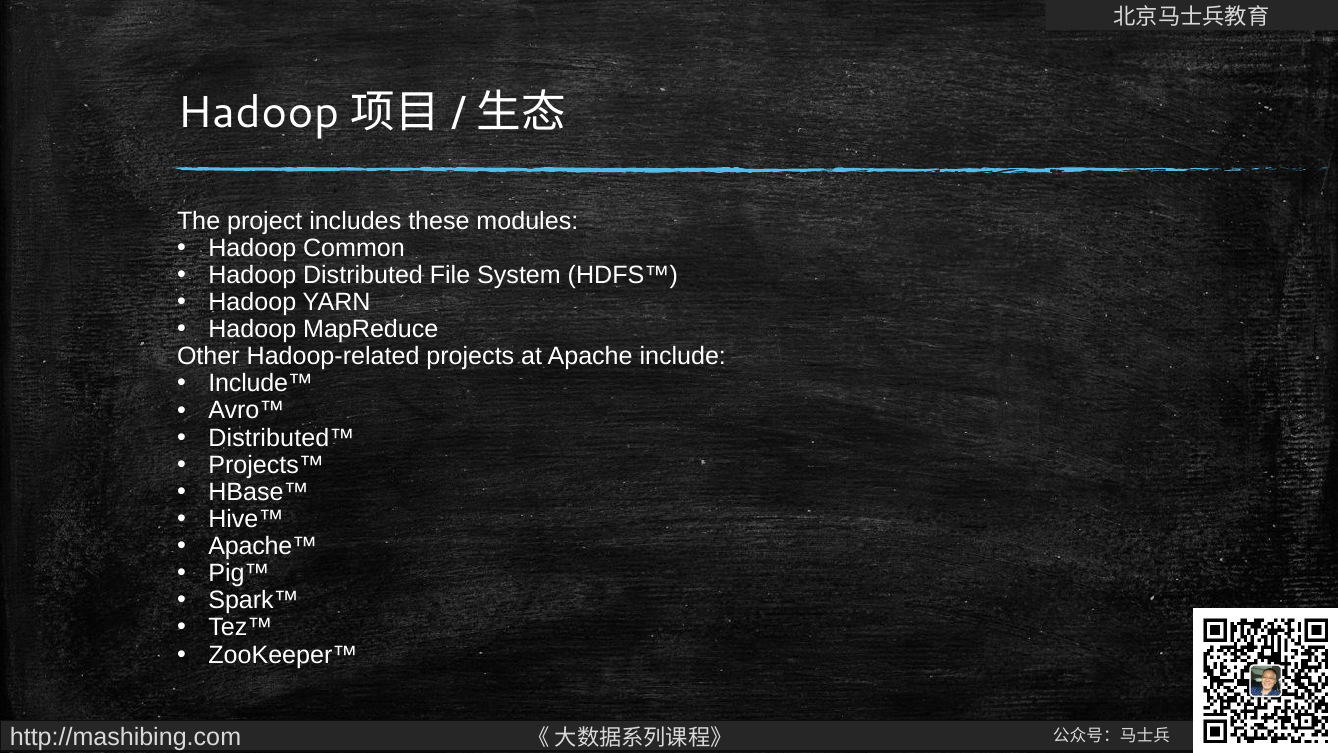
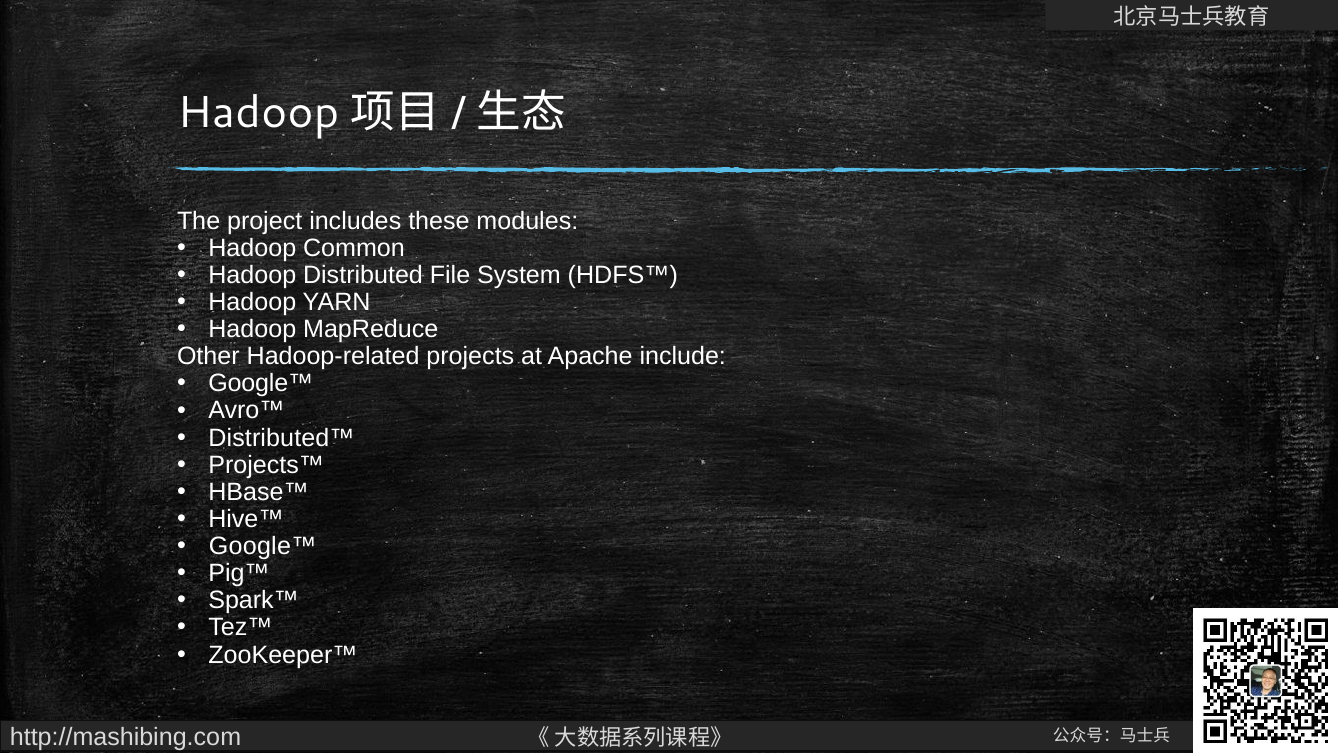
Include™: Include™ -> Google™ (261, 384)
Apache™: Apache™ -> Google™ (263, 546)
